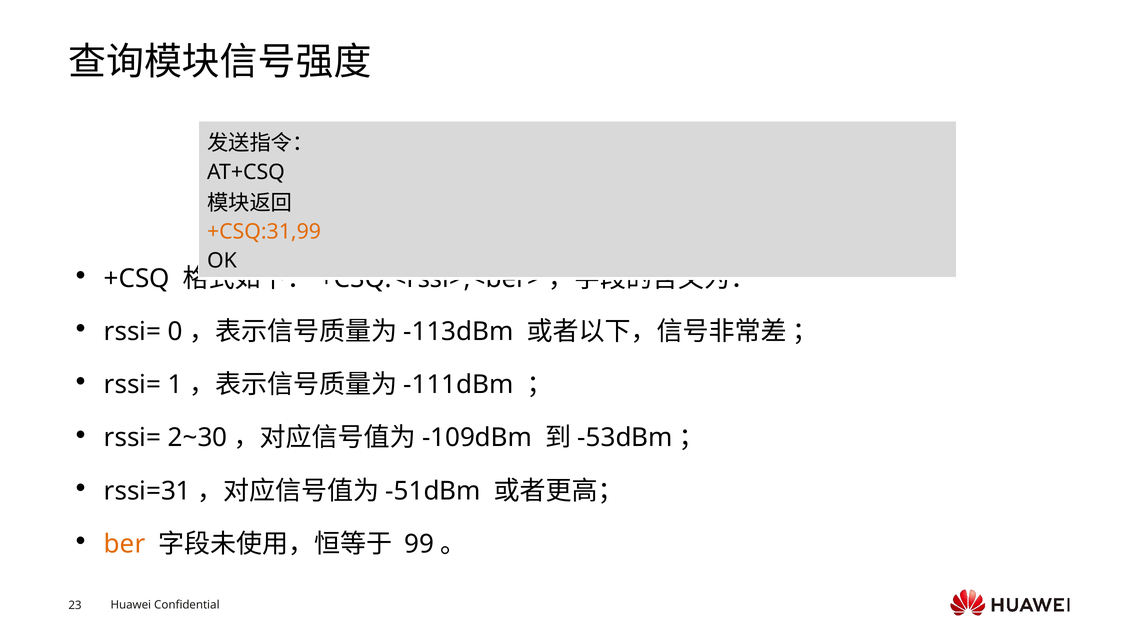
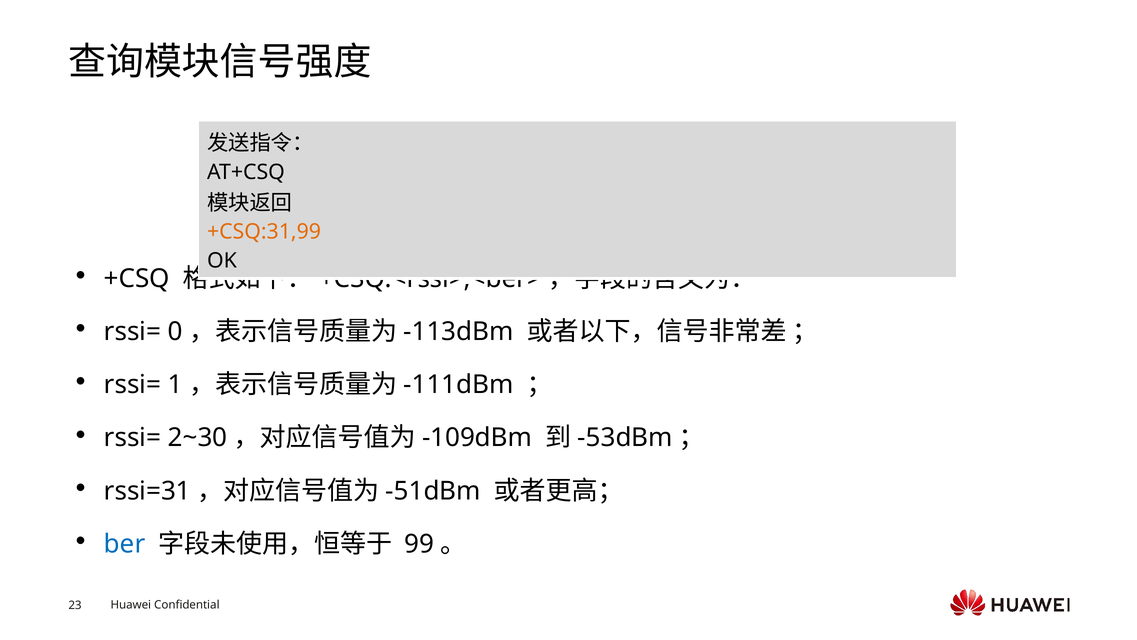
ber colour: orange -> blue (125, 544)
